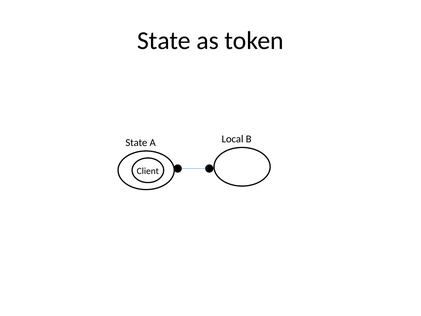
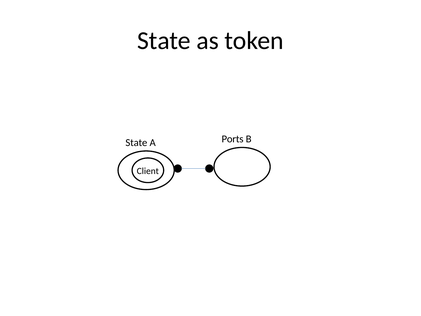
Local: Local -> Ports (233, 139)
